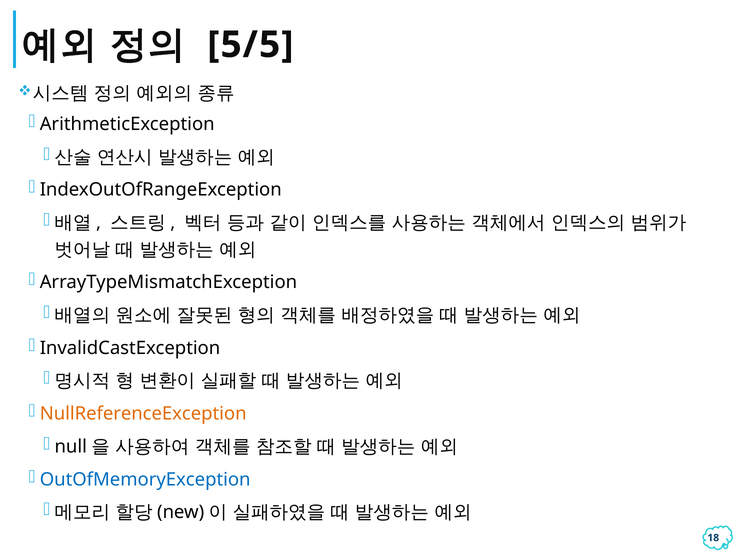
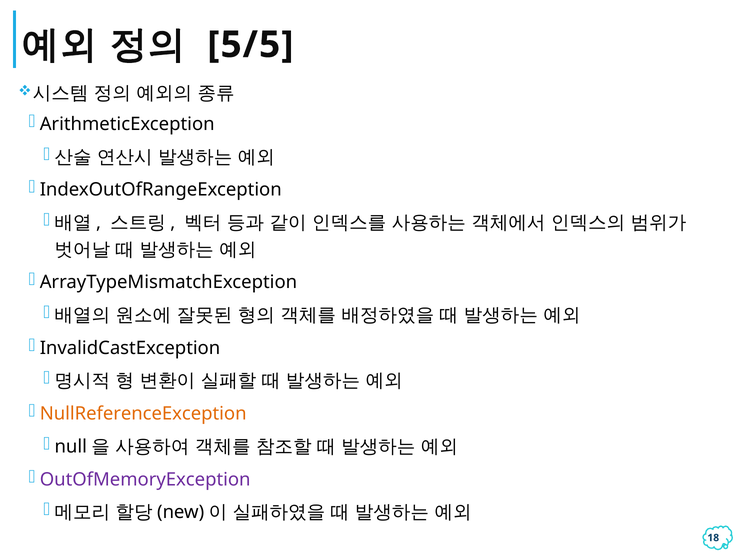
OutOfMemoryException colour: blue -> purple (145, 479)
